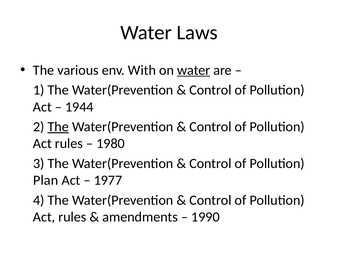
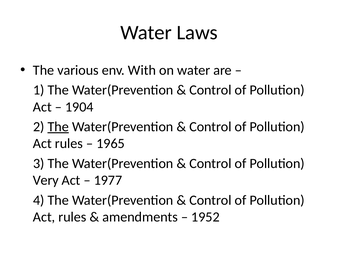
water underline: present -> none (194, 70)
1944: 1944 -> 1904 (79, 107)
1980: 1980 -> 1965 (111, 144)
Plan: Plan -> Very (46, 181)
1990: 1990 -> 1952 (205, 218)
